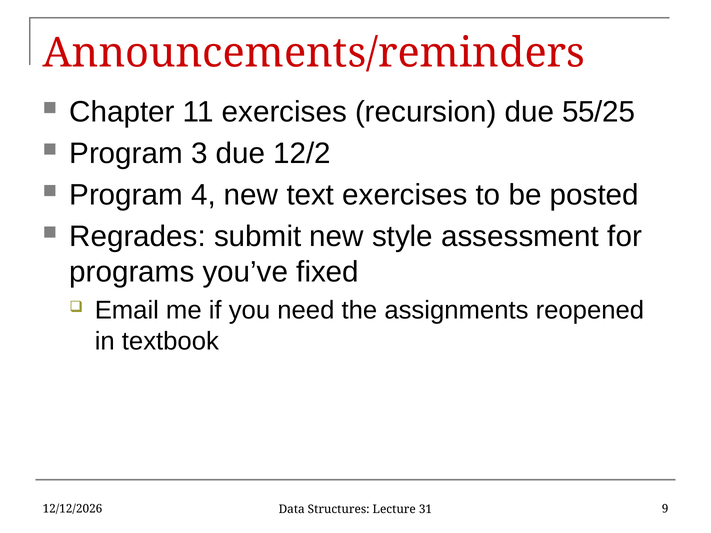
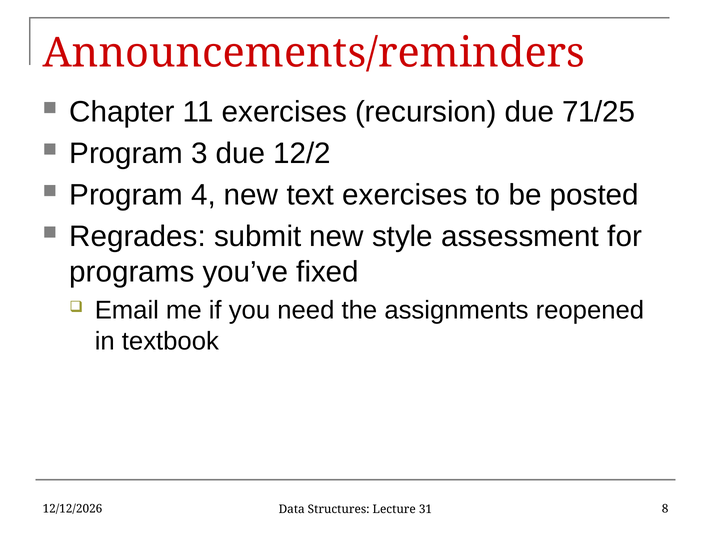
55/25: 55/25 -> 71/25 (599, 112)
9: 9 -> 8 (665, 509)
